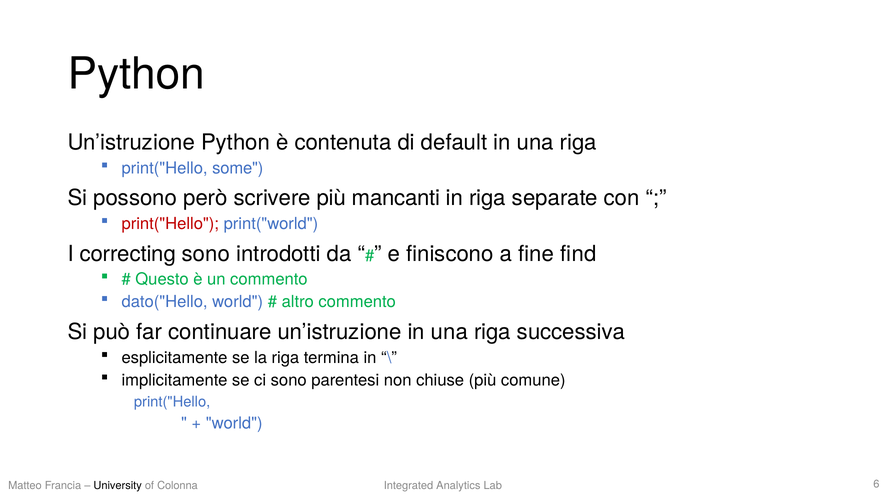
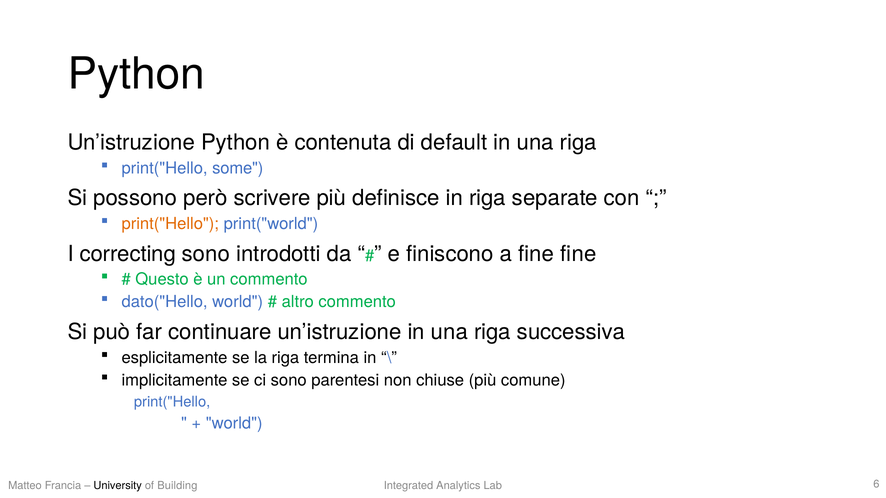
mancanti: mancanti -> definisce (396, 198)
print("Hello colour: red -> orange (170, 224)
fine find: find -> fine (578, 254)
Colonna: Colonna -> Building (177, 486)
